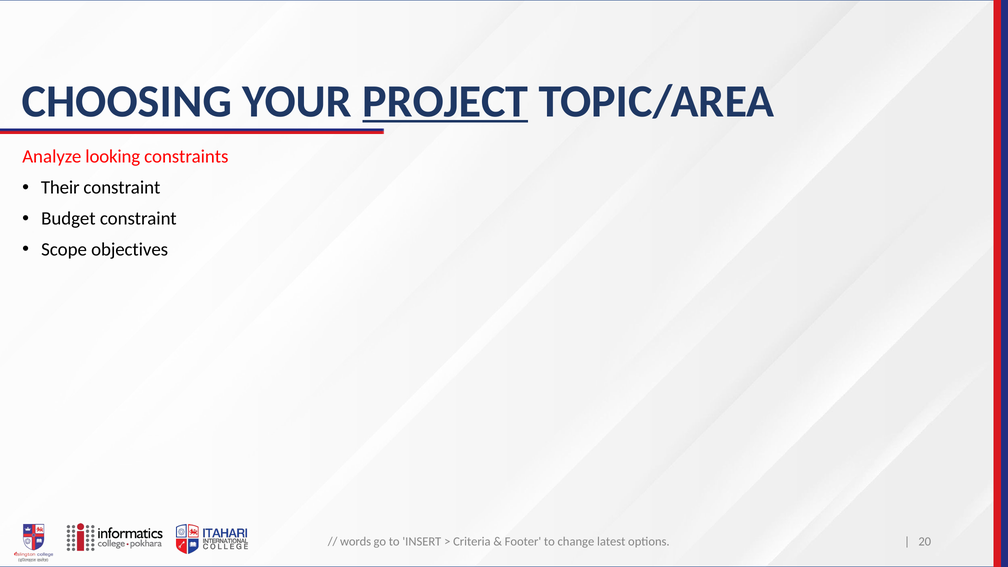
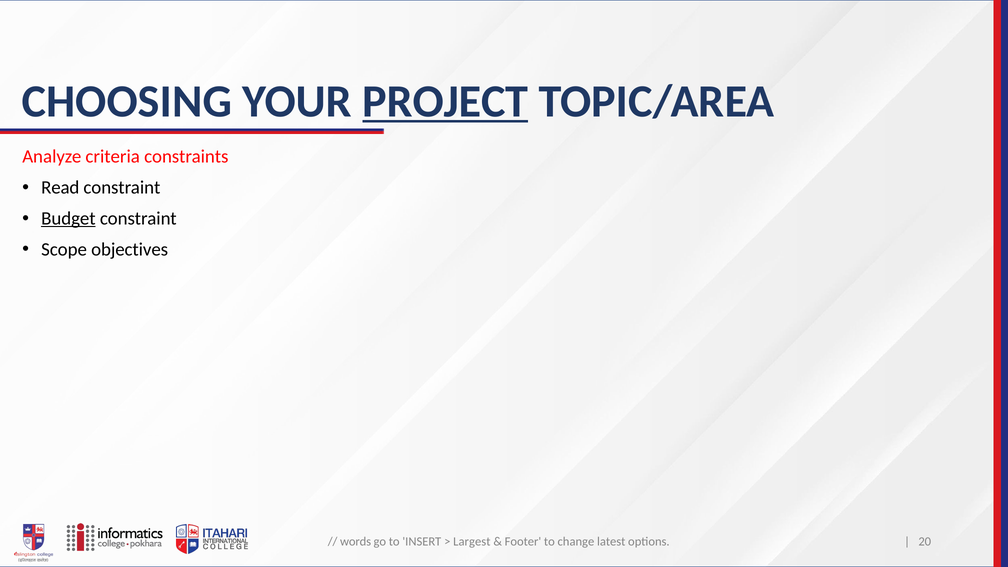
looking: looking -> criteria (113, 157)
Their: Their -> Read (60, 188)
Budget underline: none -> present (68, 219)
Criteria: Criteria -> Largest (472, 541)
